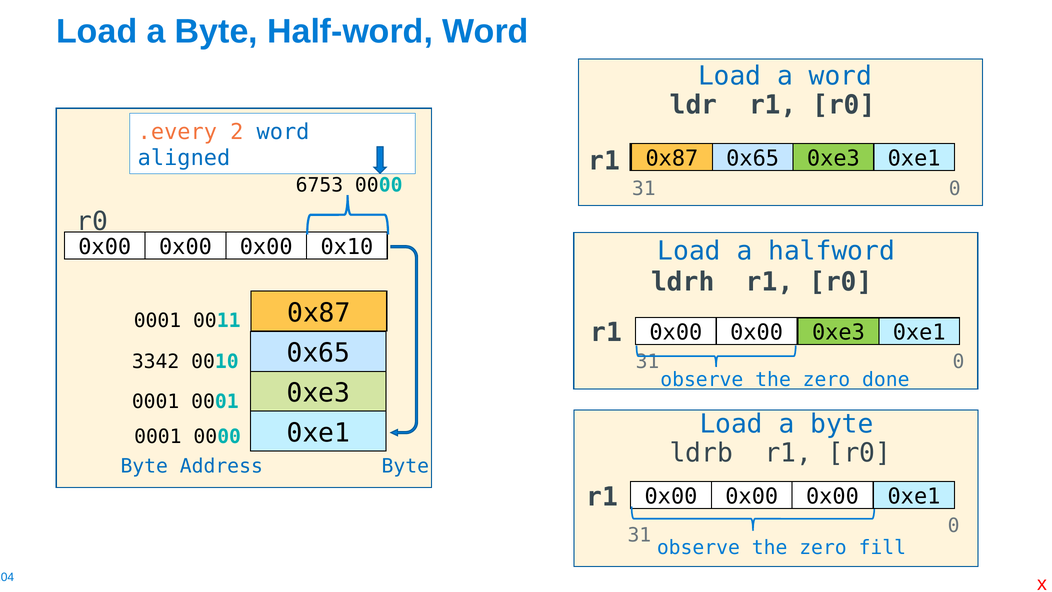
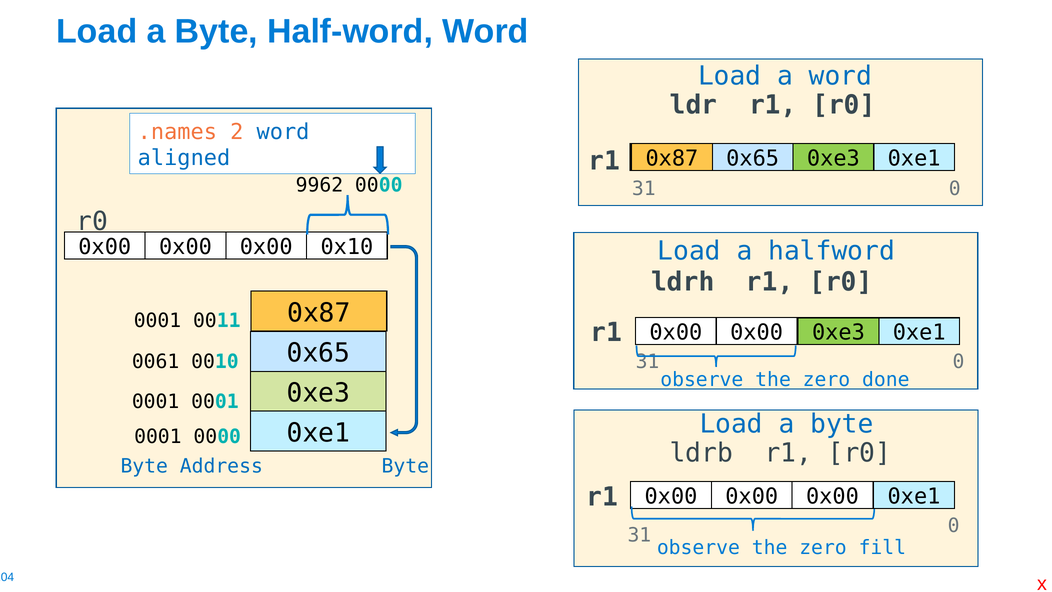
.every: .every -> .names (177, 132)
6753: 6753 -> 9962 (319, 185)
3342: 3342 -> 0061 (156, 362)
